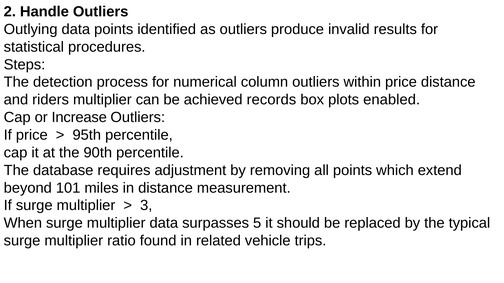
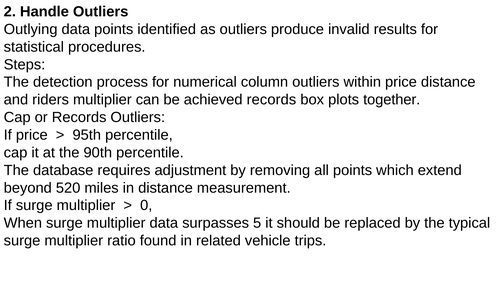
enabled: enabled -> together (392, 100)
or Increase: Increase -> Records (79, 118)
101: 101 -> 520 (68, 188)
3: 3 -> 0 (146, 206)
